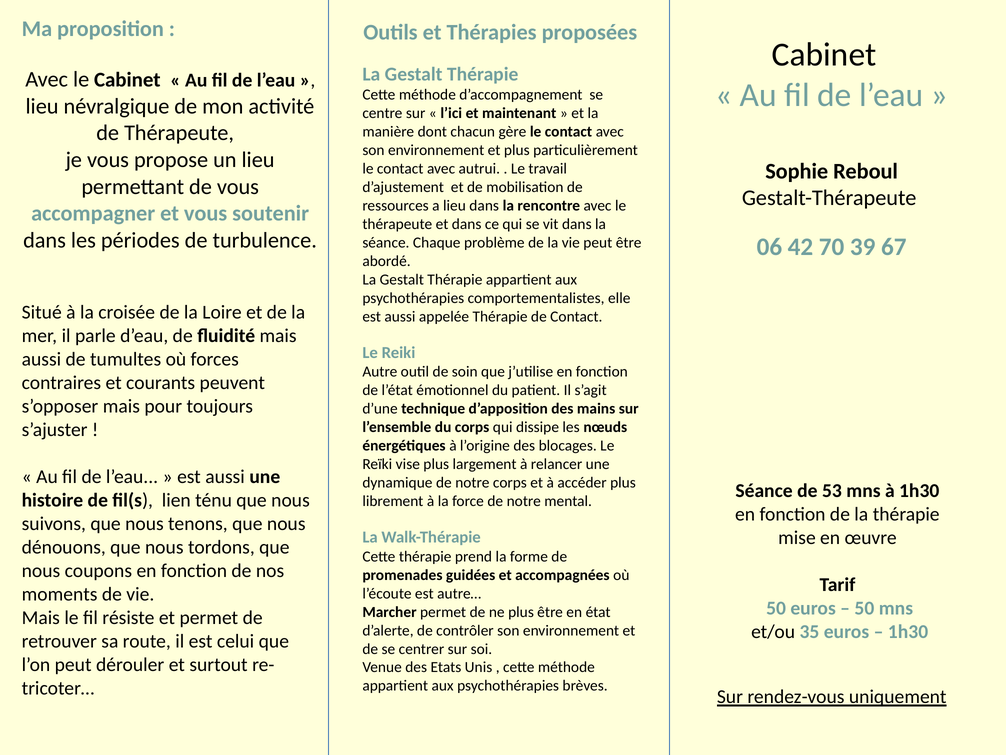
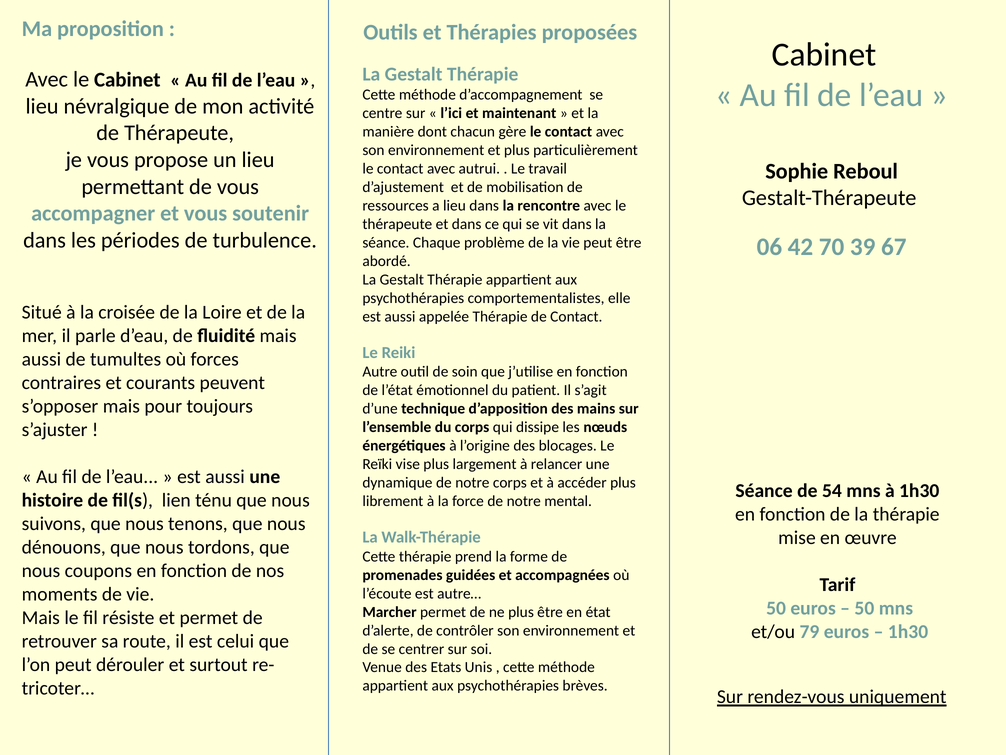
53: 53 -> 54 (832, 490)
35: 35 -> 79 (809, 631)
